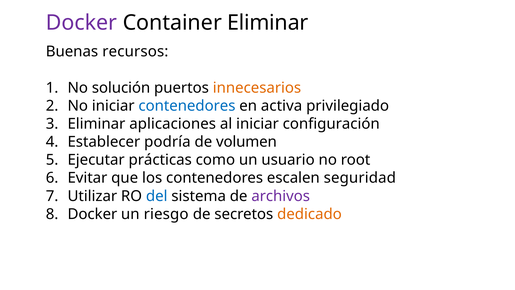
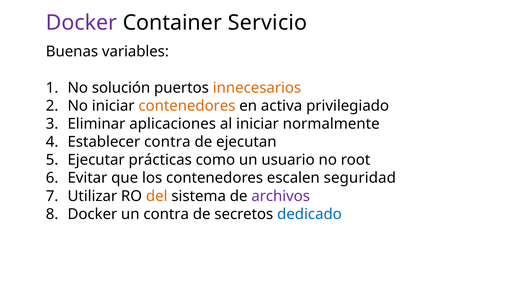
Container Eliminar: Eliminar -> Servicio (268, 23)
recursos: recursos -> variables (135, 52)
contenedores colour: blue -> orange (187, 106)
configuración: configuración -> normalmente (331, 124)
Establecer podría: podría -> contra (167, 142)
volumen: volumen -> ejecutan (246, 142)
del colour: blue -> orange (157, 196)
un riesgo: riesgo -> contra (166, 214)
dedicado colour: orange -> blue (309, 214)
